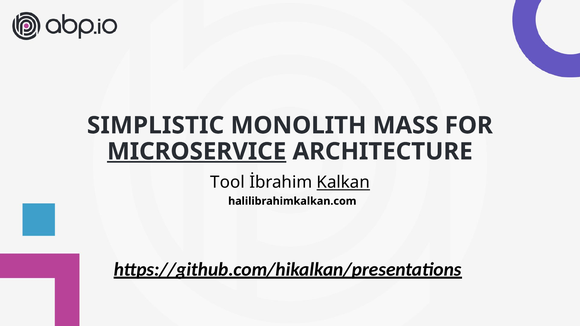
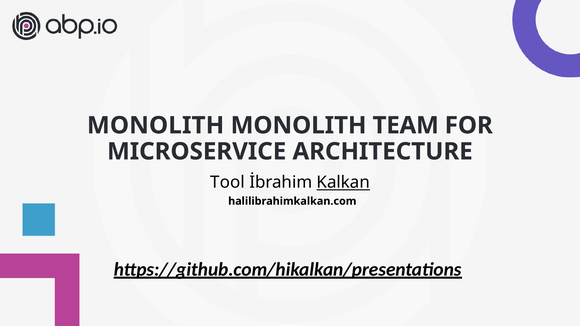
SIMPLISTIC: SIMPLISTIC -> MONOLITH (156, 126)
MASS: MASS -> TEAM (406, 126)
MICROSERVICE underline: present -> none (197, 152)
